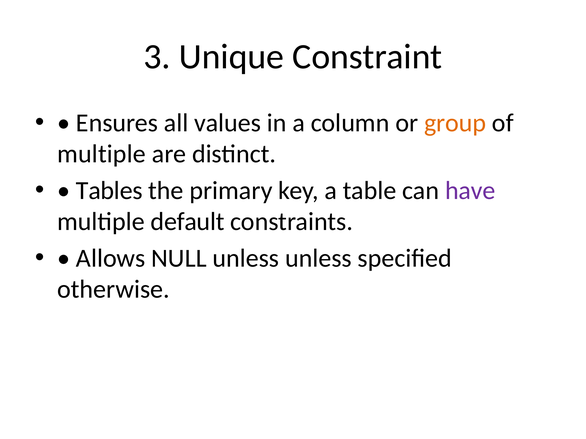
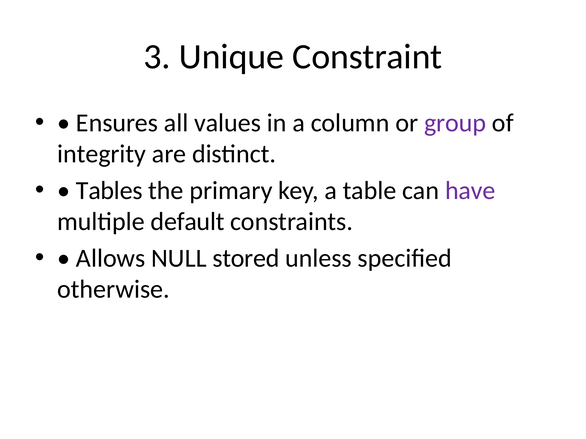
group colour: orange -> purple (455, 123)
multiple: multiple -> integrity (102, 154)
NULL unless: unless -> stored (246, 258)
